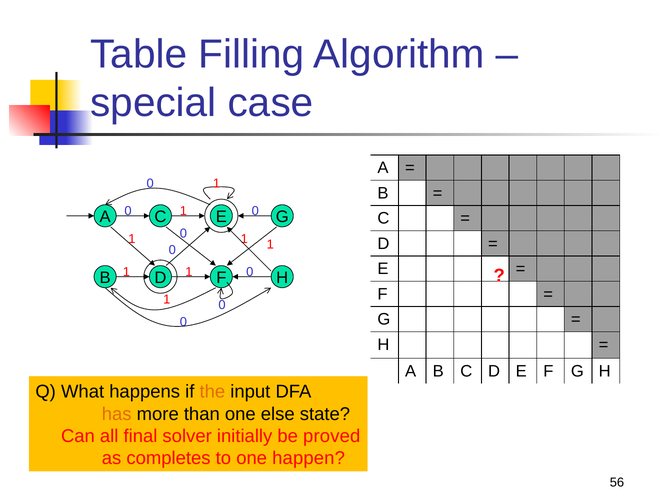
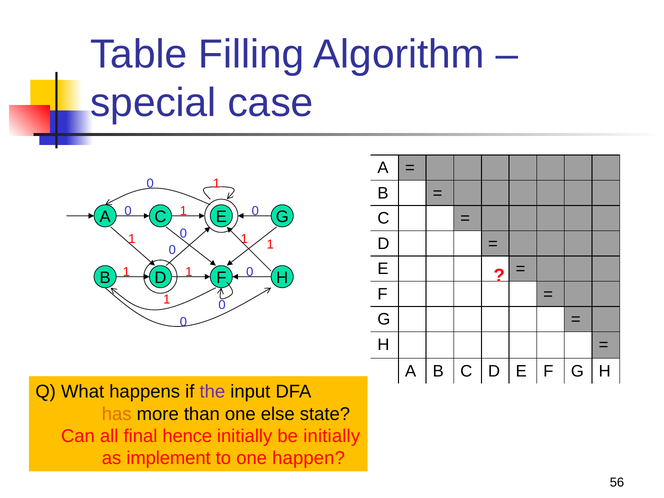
the colour: orange -> purple (212, 392)
solver: solver -> hence (187, 436)
be proved: proved -> initially (332, 436)
completes: completes -> implement (169, 458)
